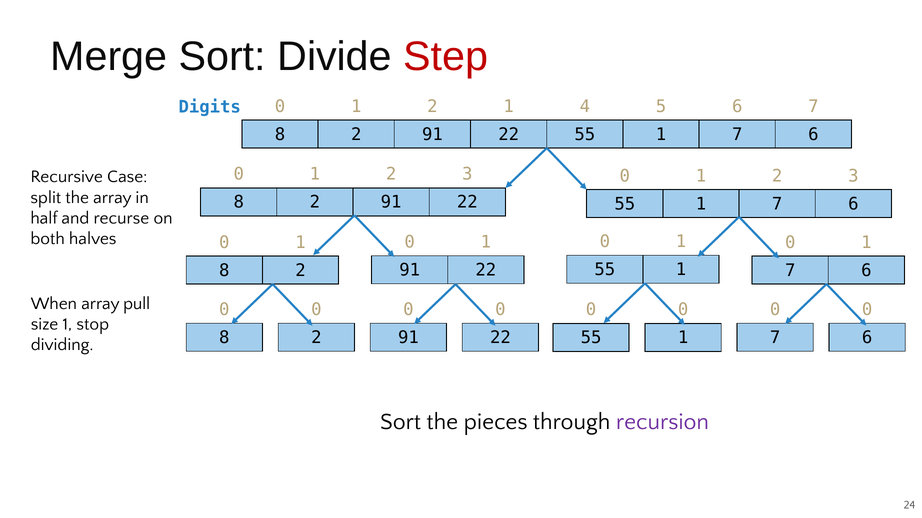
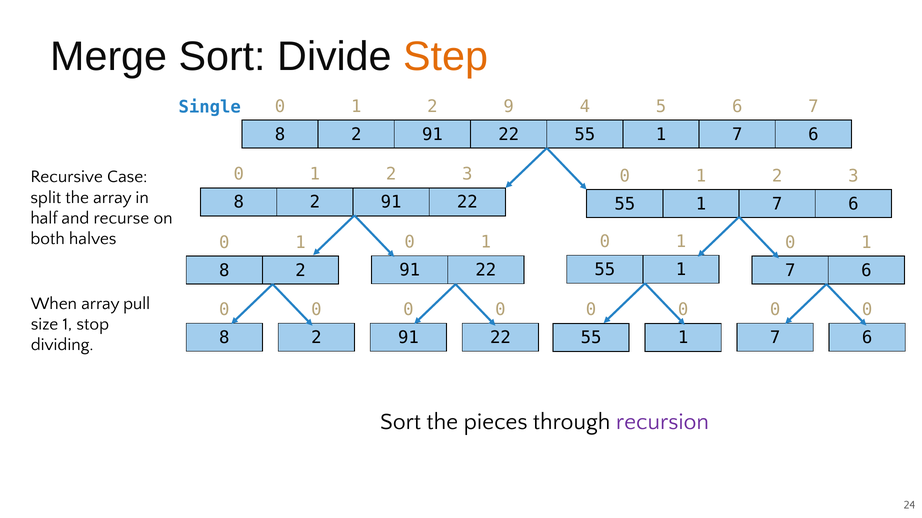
Step colour: red -> orange (446, 57)
2 1: 1 -> 9 (509, 106)
Digits: Digits -> Single (210, 107)
